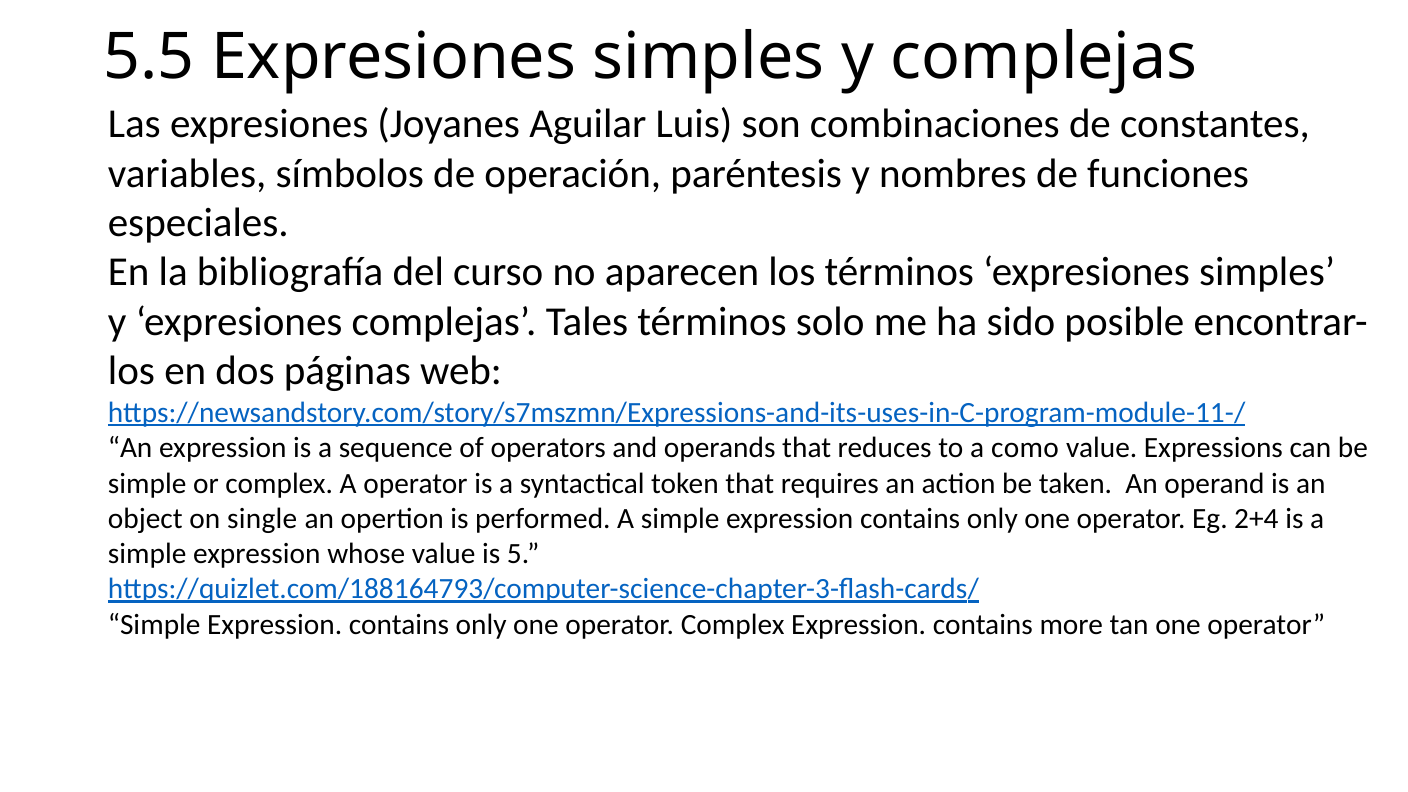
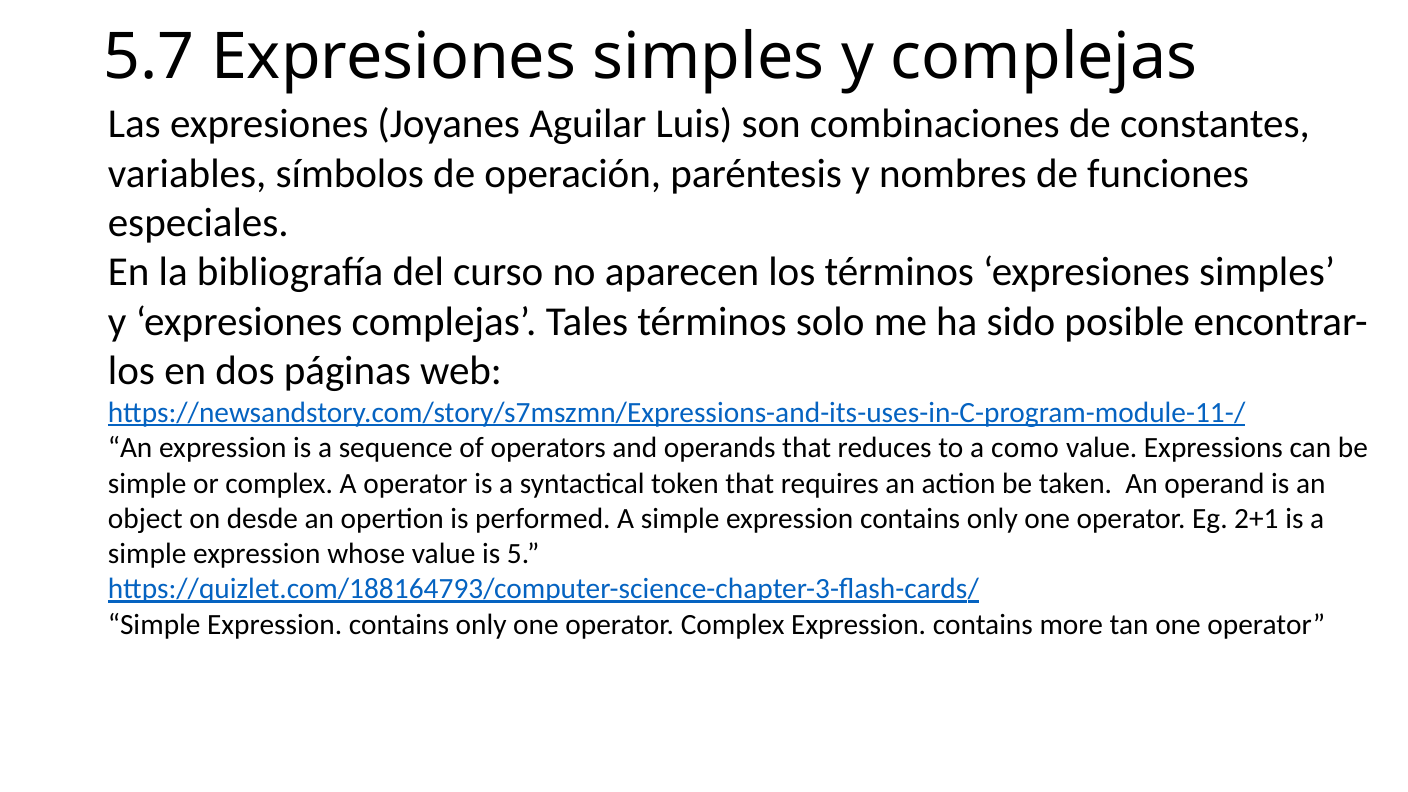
5.5: 5.5 -> 5.7 (149, 57)
single: single -> desde (262, 519)
2+4: 2+4 -> 2+1 (1256, 519)
